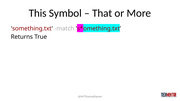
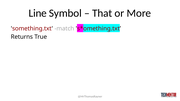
This: This -> Line (38, 13)
